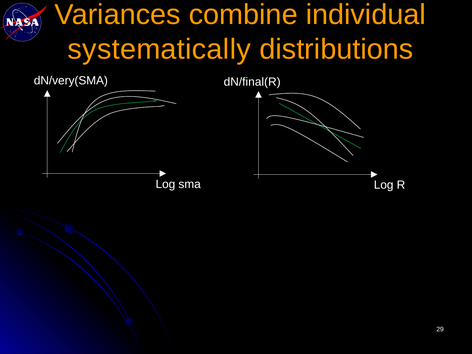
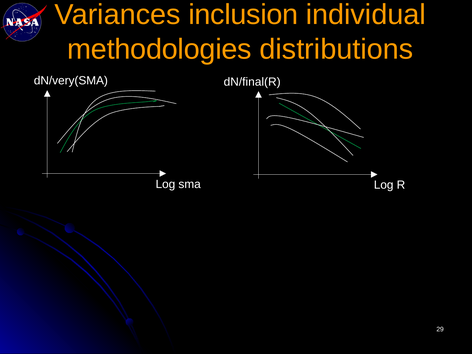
combine: combine -> inclusion (243, 15)
systematically: systematically -> methodologies (159, 49)
